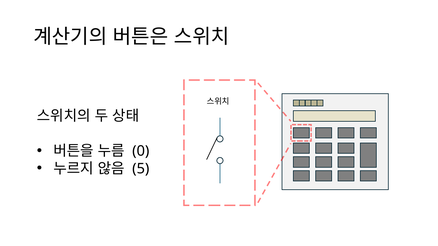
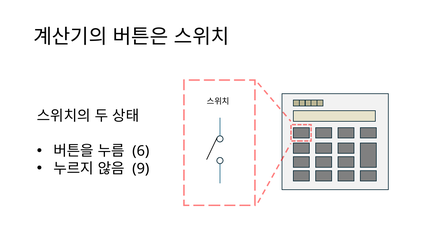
0: 0 -> 6 (141, 151)
5: 5 -> 9 (141, 169)
